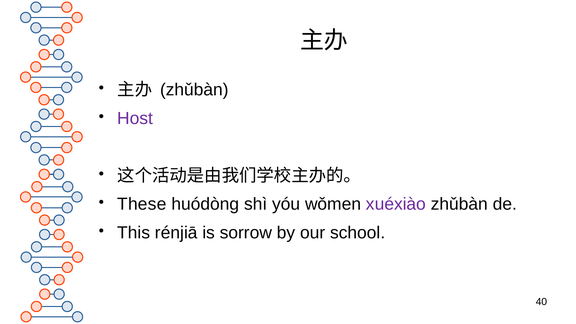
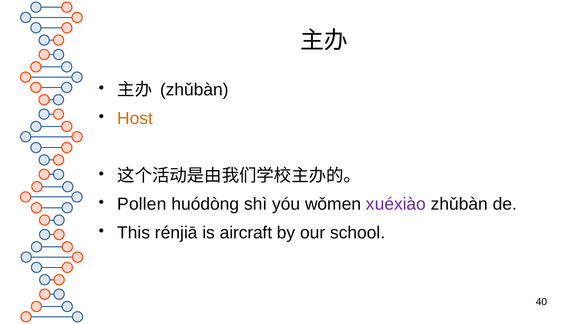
Host colour: purple -> orange (135, 118)
These: These -> Pollen (142, 204)
sorrow: sorrow -> aircraft (246, 233)
